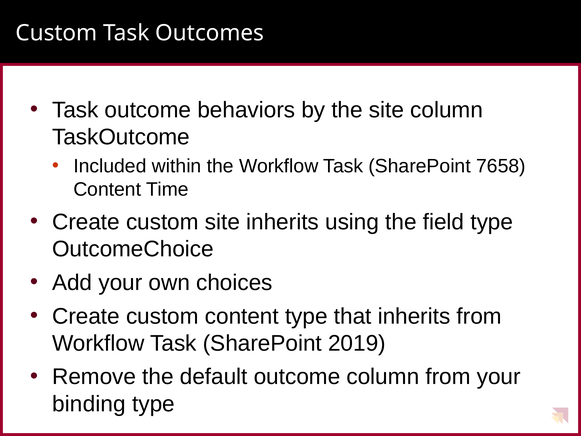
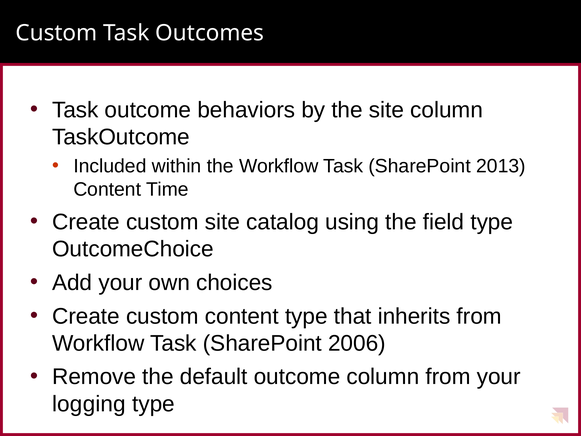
7658: 7658 -> 2013 (501, 166)
site inherits: inherits -> catalog (283, 222)
2019: 2019 -> 2006 (357, 343)
binding: binding -> logging (89, 404)
